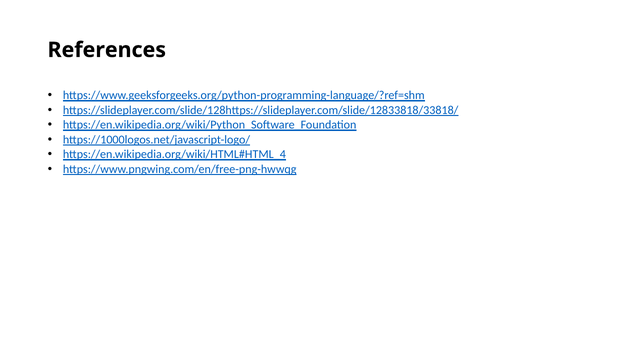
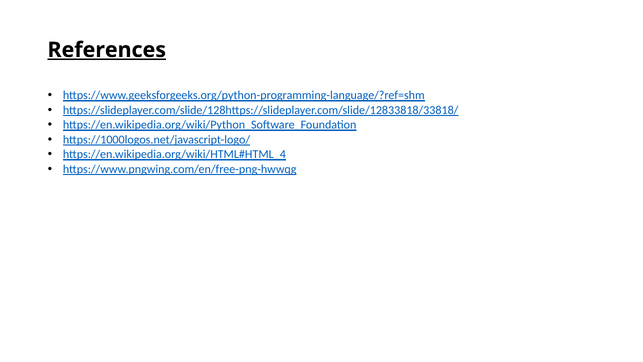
References underline: none -> present (107, 50)
